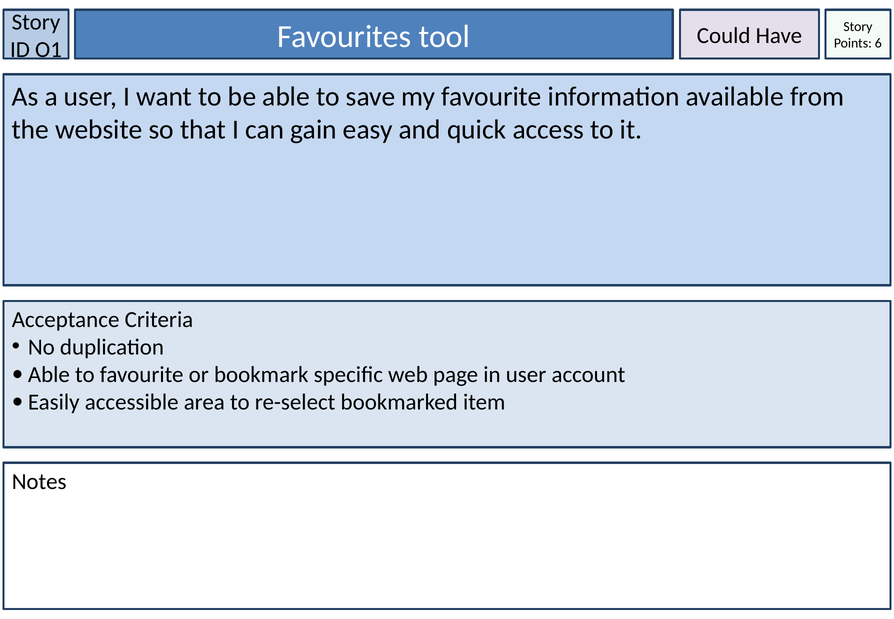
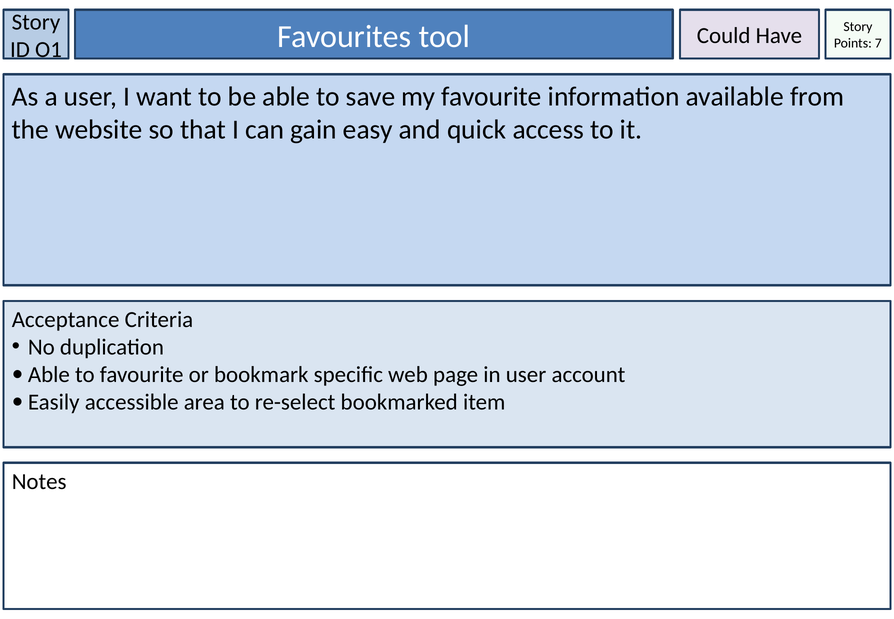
6: 6 -> 7 (878, 43)
